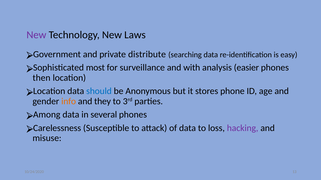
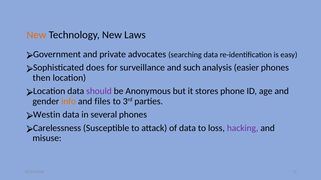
New colour: purple -> orange (36, 35)
distribute: distribute -> advocates (147, 54)
most: most -> does (95, 68)
with: with -> such (192, 68)
should colour: blue -> purple (99, 91)
they: they -> files (102, 102)
Among: Among -> Westin (47, 115)
